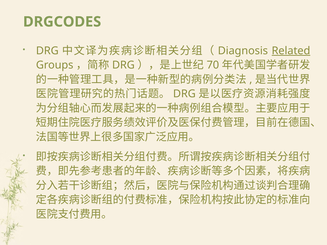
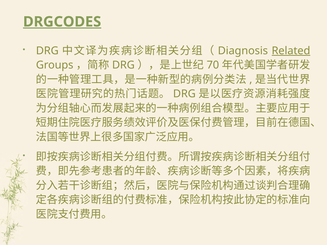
DRGCODES underline: none -> present (62, 22)
